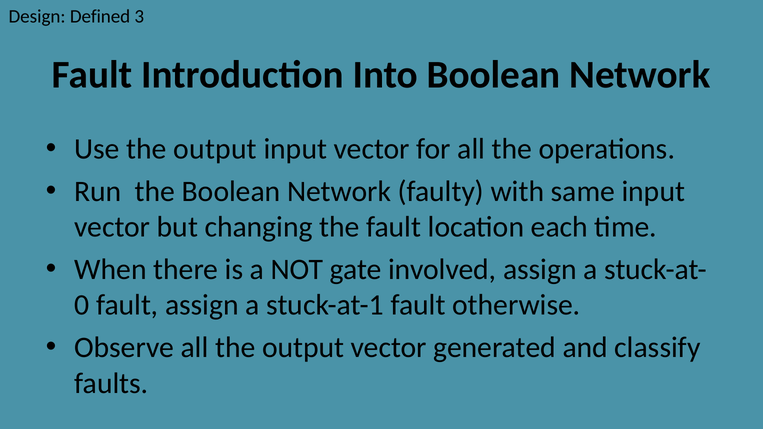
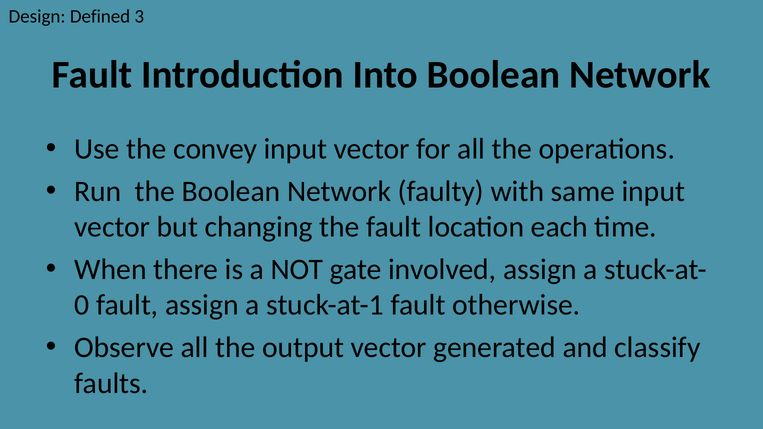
Use the output: output -> convey (215, 149)
